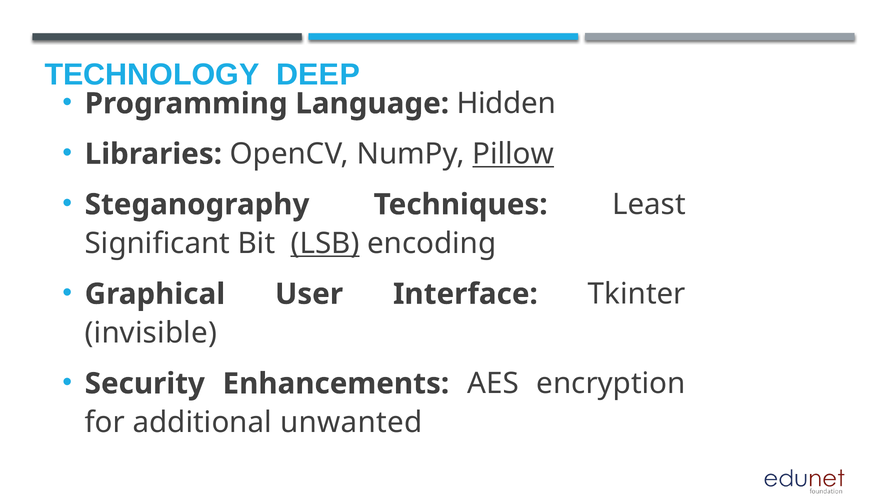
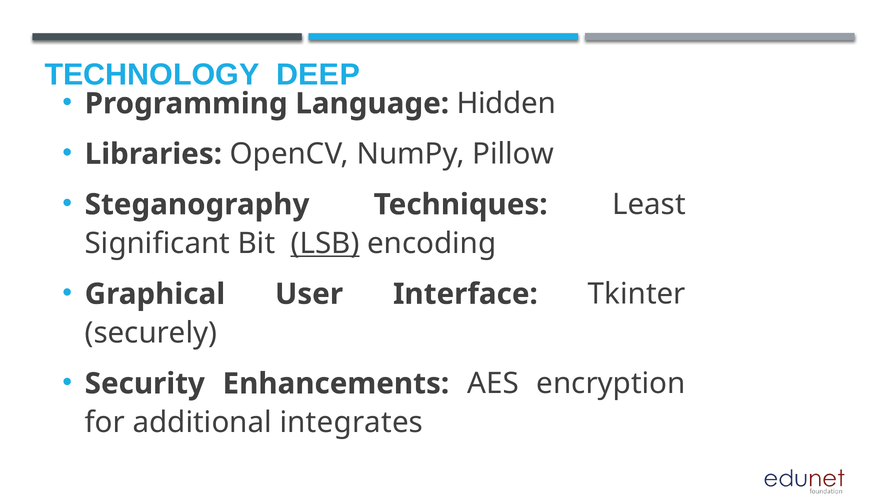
Pillow underline: present -> none (513, 154)
invisible: invisible -> securely (151, 333)
unwanted: unwanted -> integrates (351, 423)
